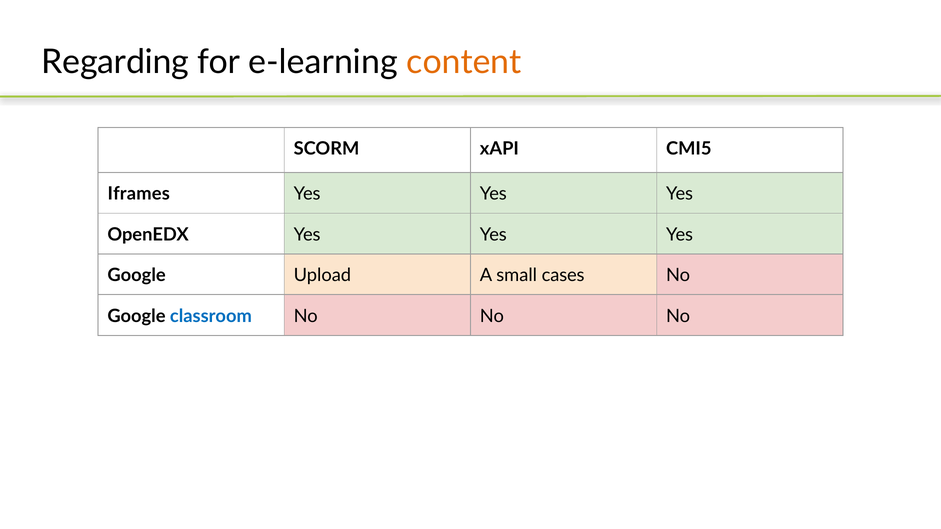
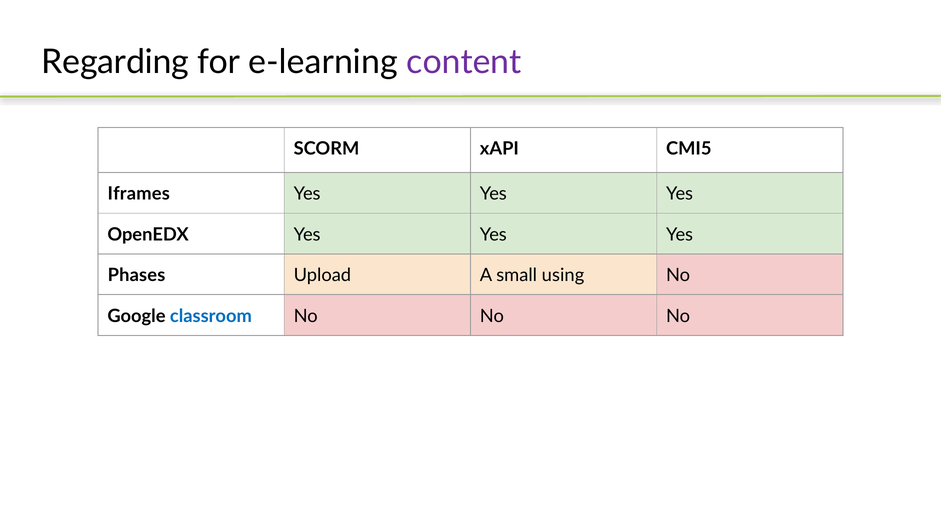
content colour: orange -> purple (464, 62)
Google: Google -> Phases (136, 275)
cases: cases -> using (563, 275)
